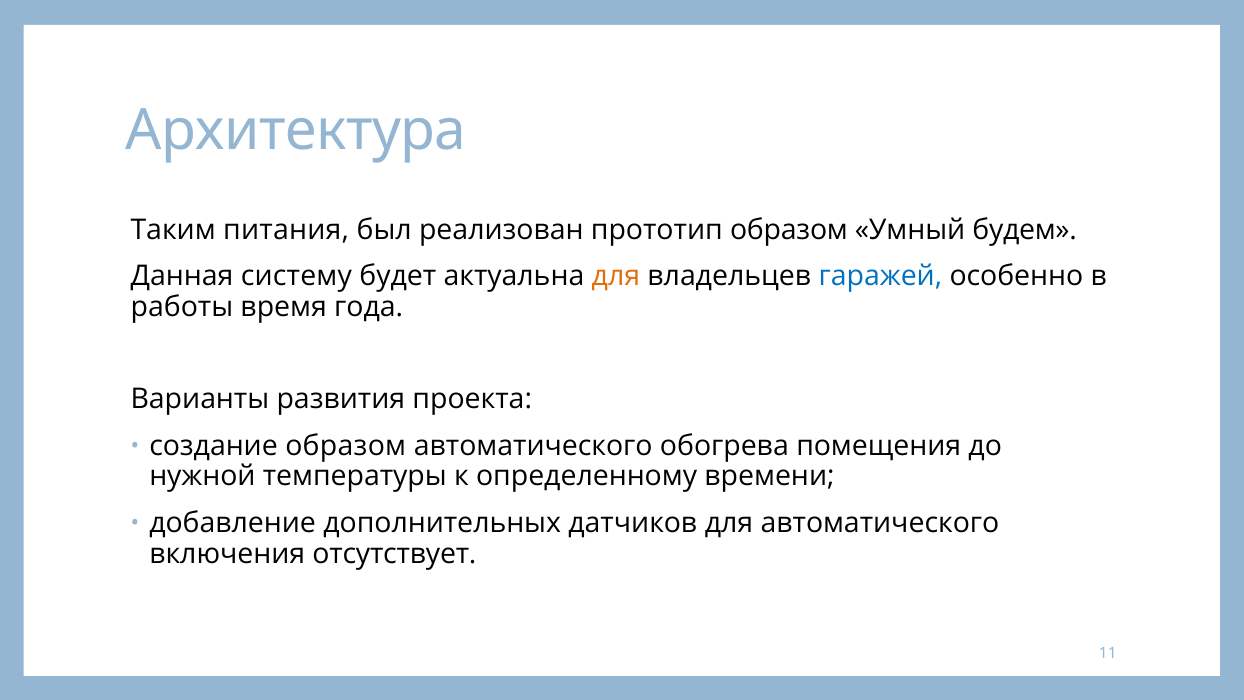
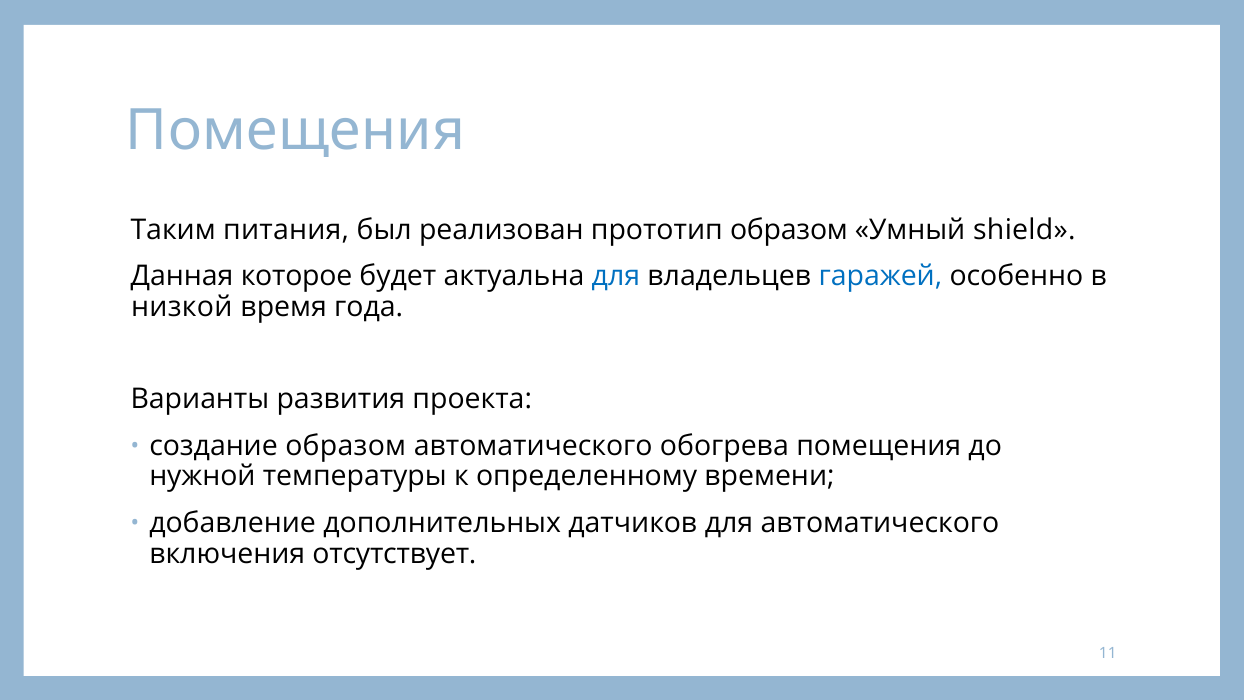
Архитектура: Архитектура -> Помещения (296, 131)
будем: будем -> shield (1024, 230)
систему: систему -> которое (297, 276)
для colour: orange -> blue (616, 276)
работы: работы -> низкой (182, 307)
